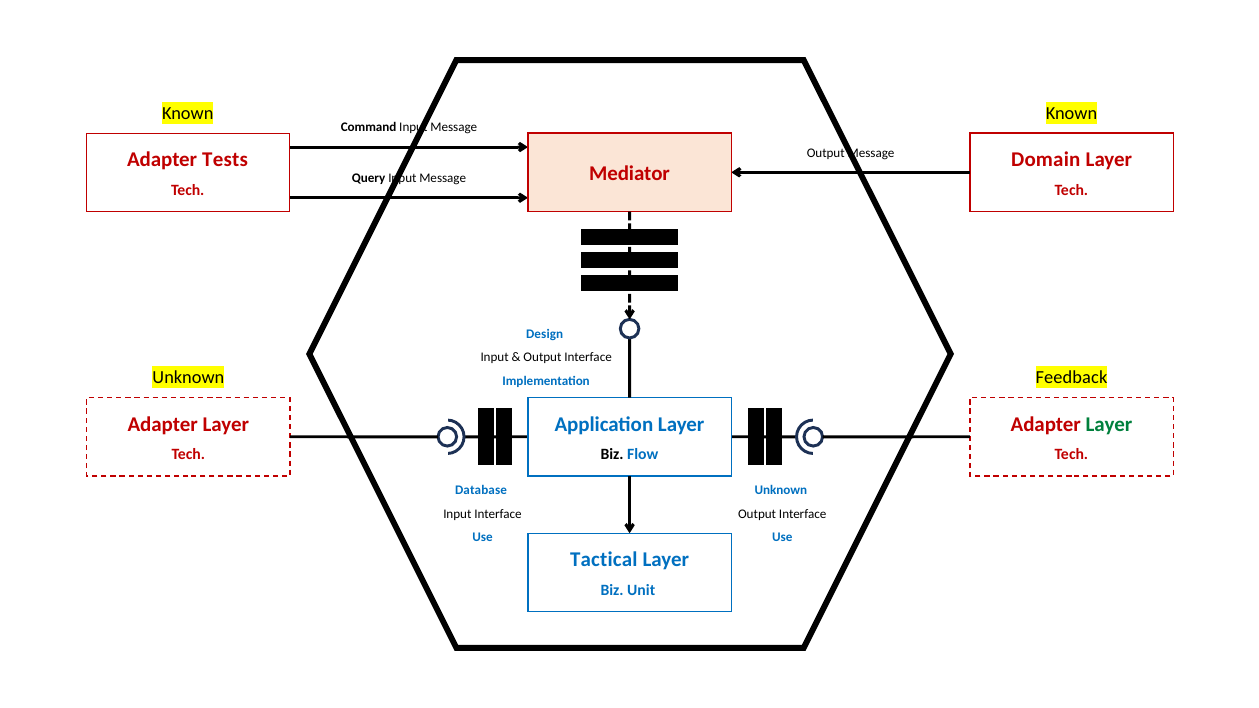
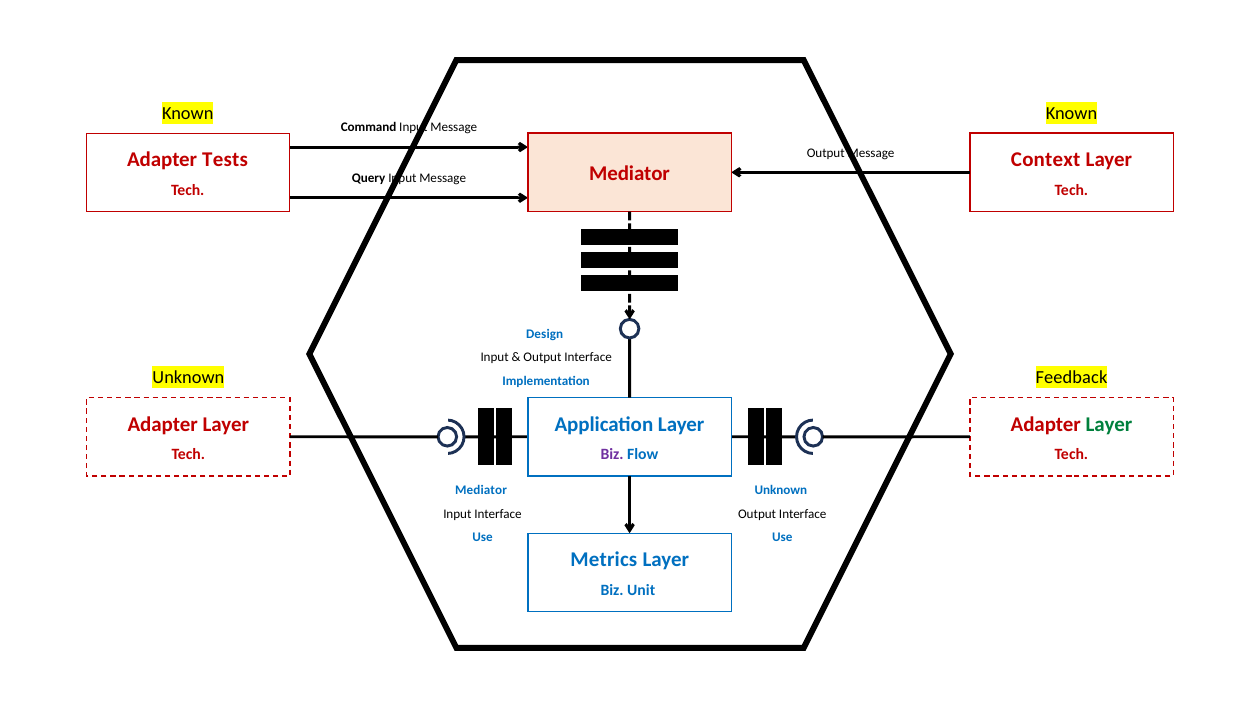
Domain: Domain -> Context (1046, 160)
Biz colour: black -> purple (612, 455)
Database: Database -> Mediator (481, 490)
Tactical: Tactical -> Metrics (604, 560)
